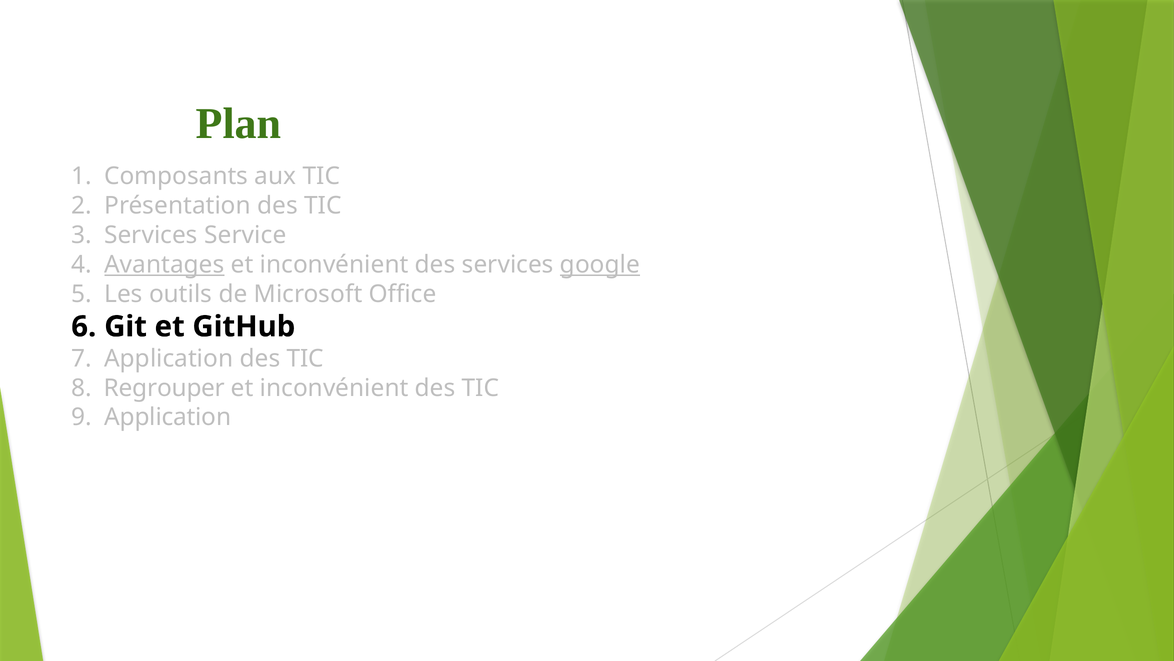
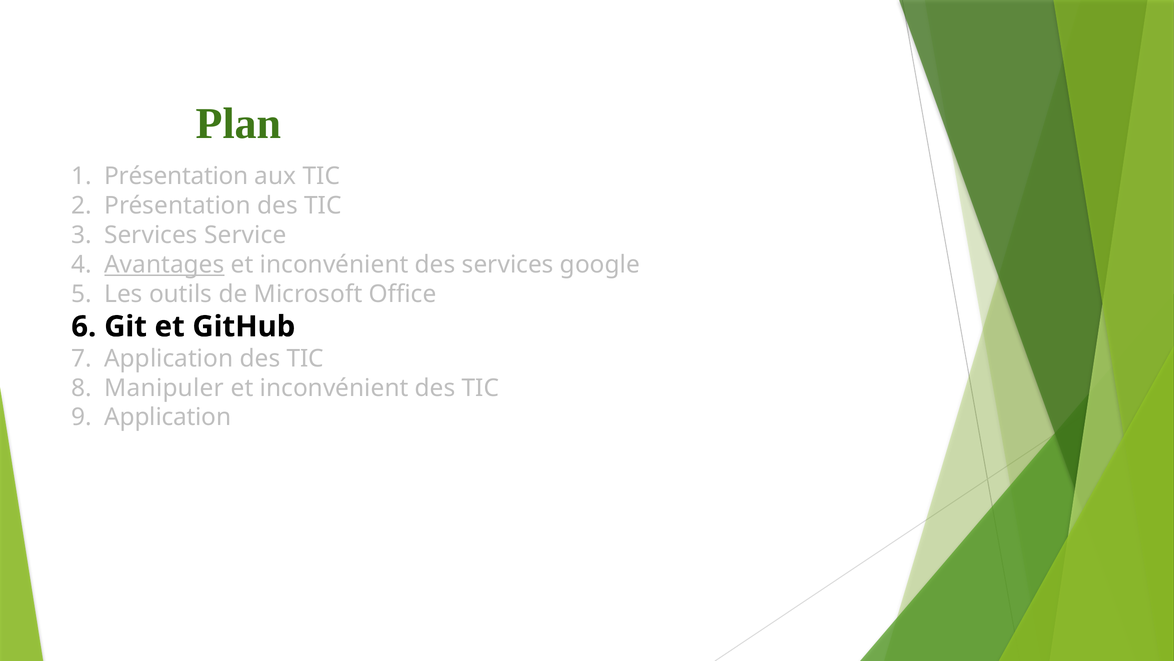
Composants: Composants -> Présentation (176, 176)
google underline: present -> none (600, 264)
Regrouper: Regrouper -> Manipuler (164, 388)
